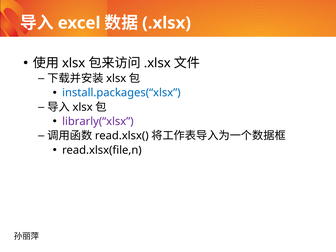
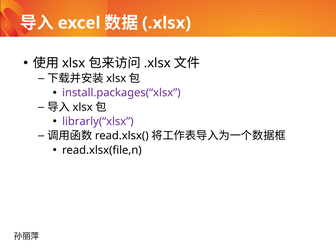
install.packages(“xlsx colour: blue -> purple (121, 93)
